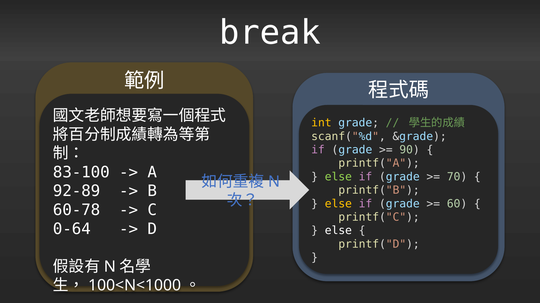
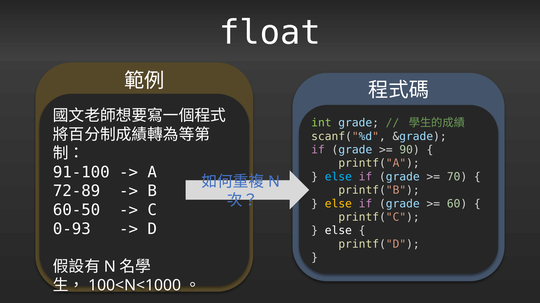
break: break -> float (270, 33)
int colour: yellow -> light green (321, 123)
83-100: 83-100 -> 91-100 (81, 173)
else colour: light green -> light blue (338, 177)
92-89: 92-89 -> 72-89 (77, 192)
60-78: 60-78 -> 60-50 (77, 211)
0-64: 0-64 -> 0-93 (72, 229)
